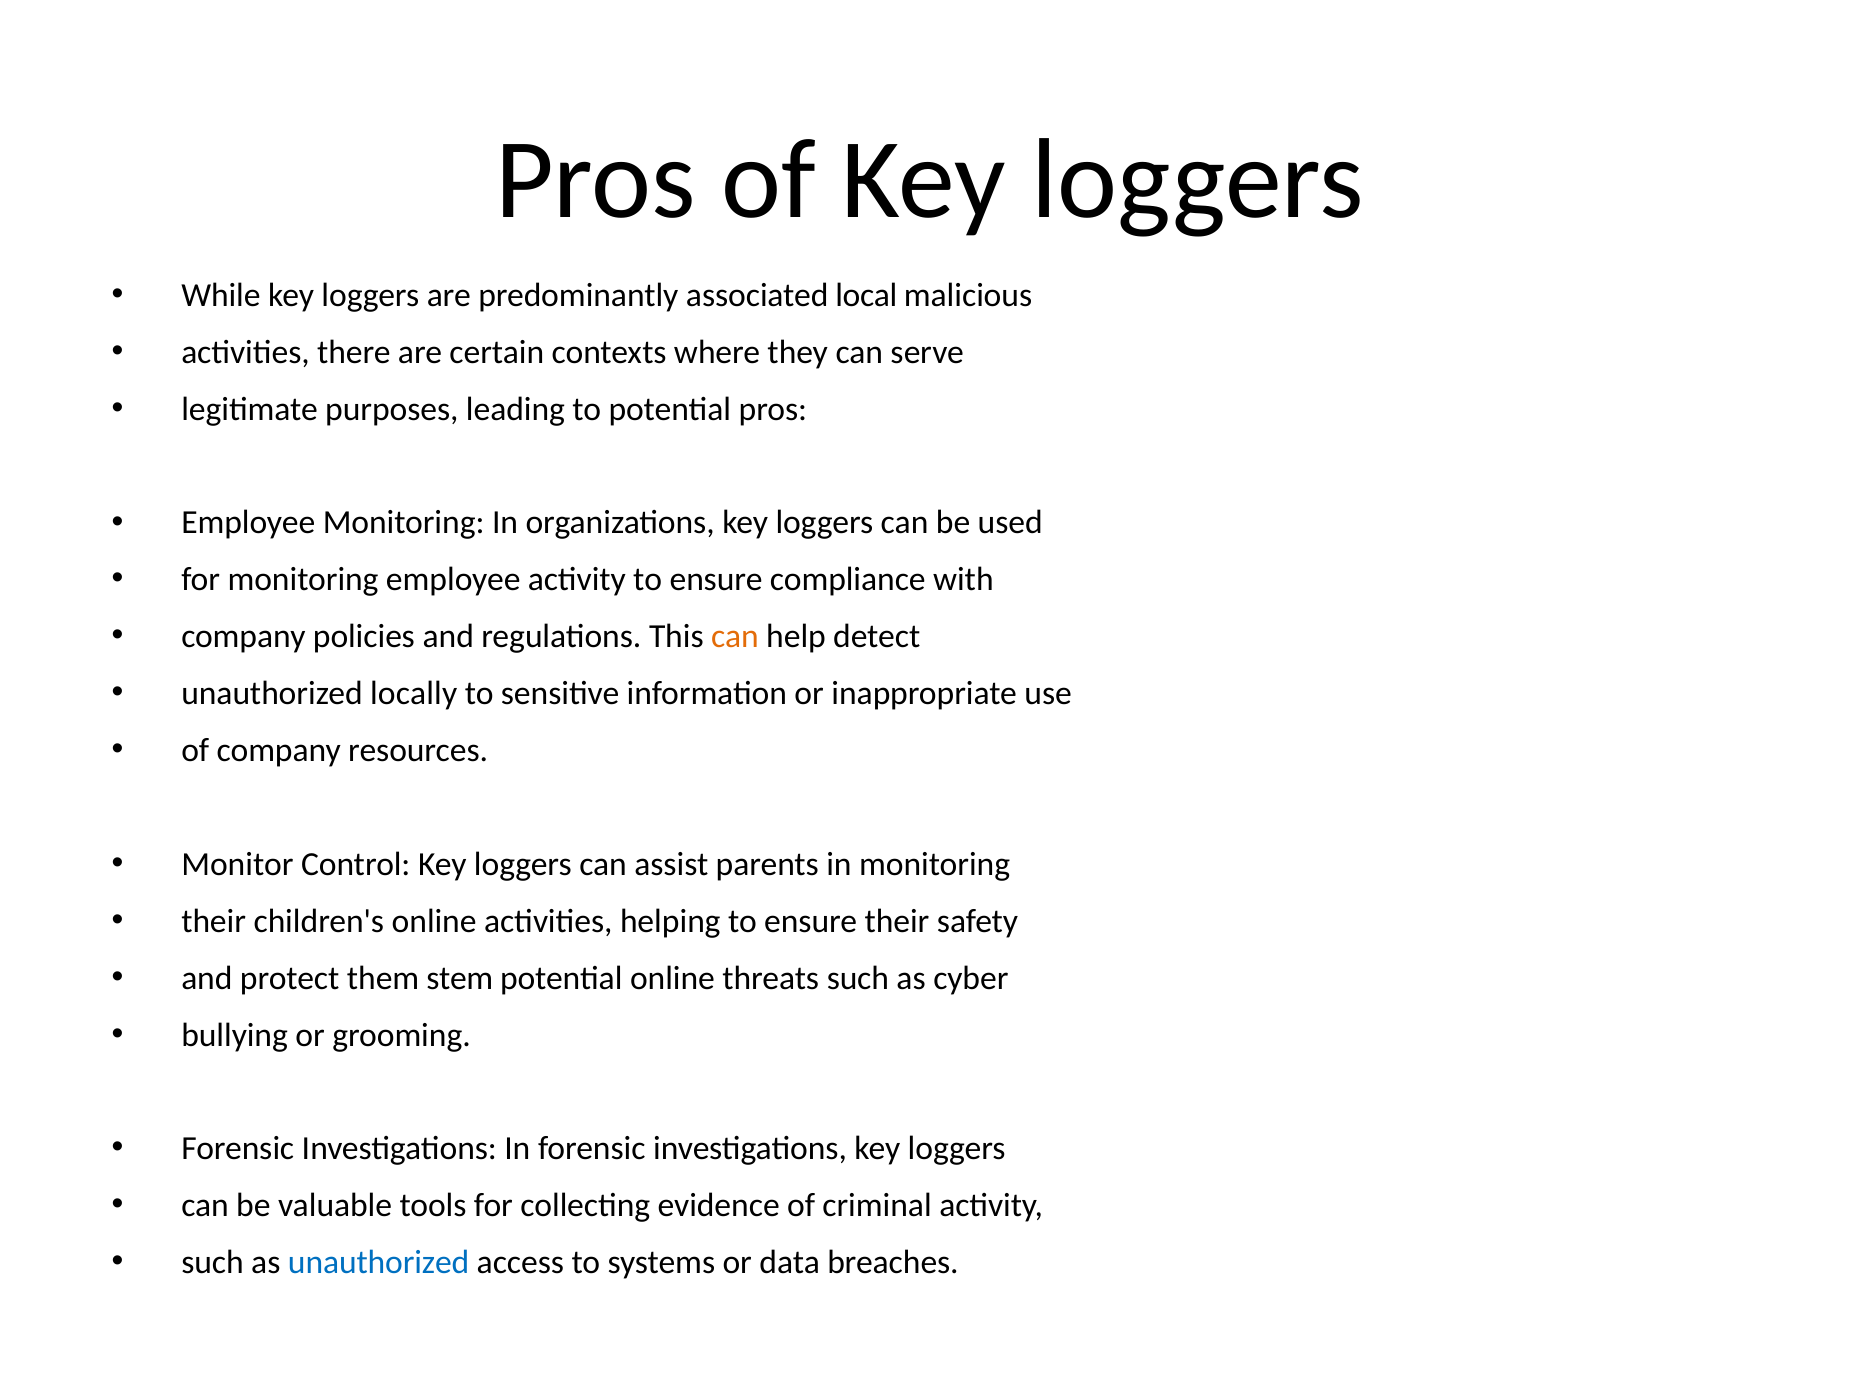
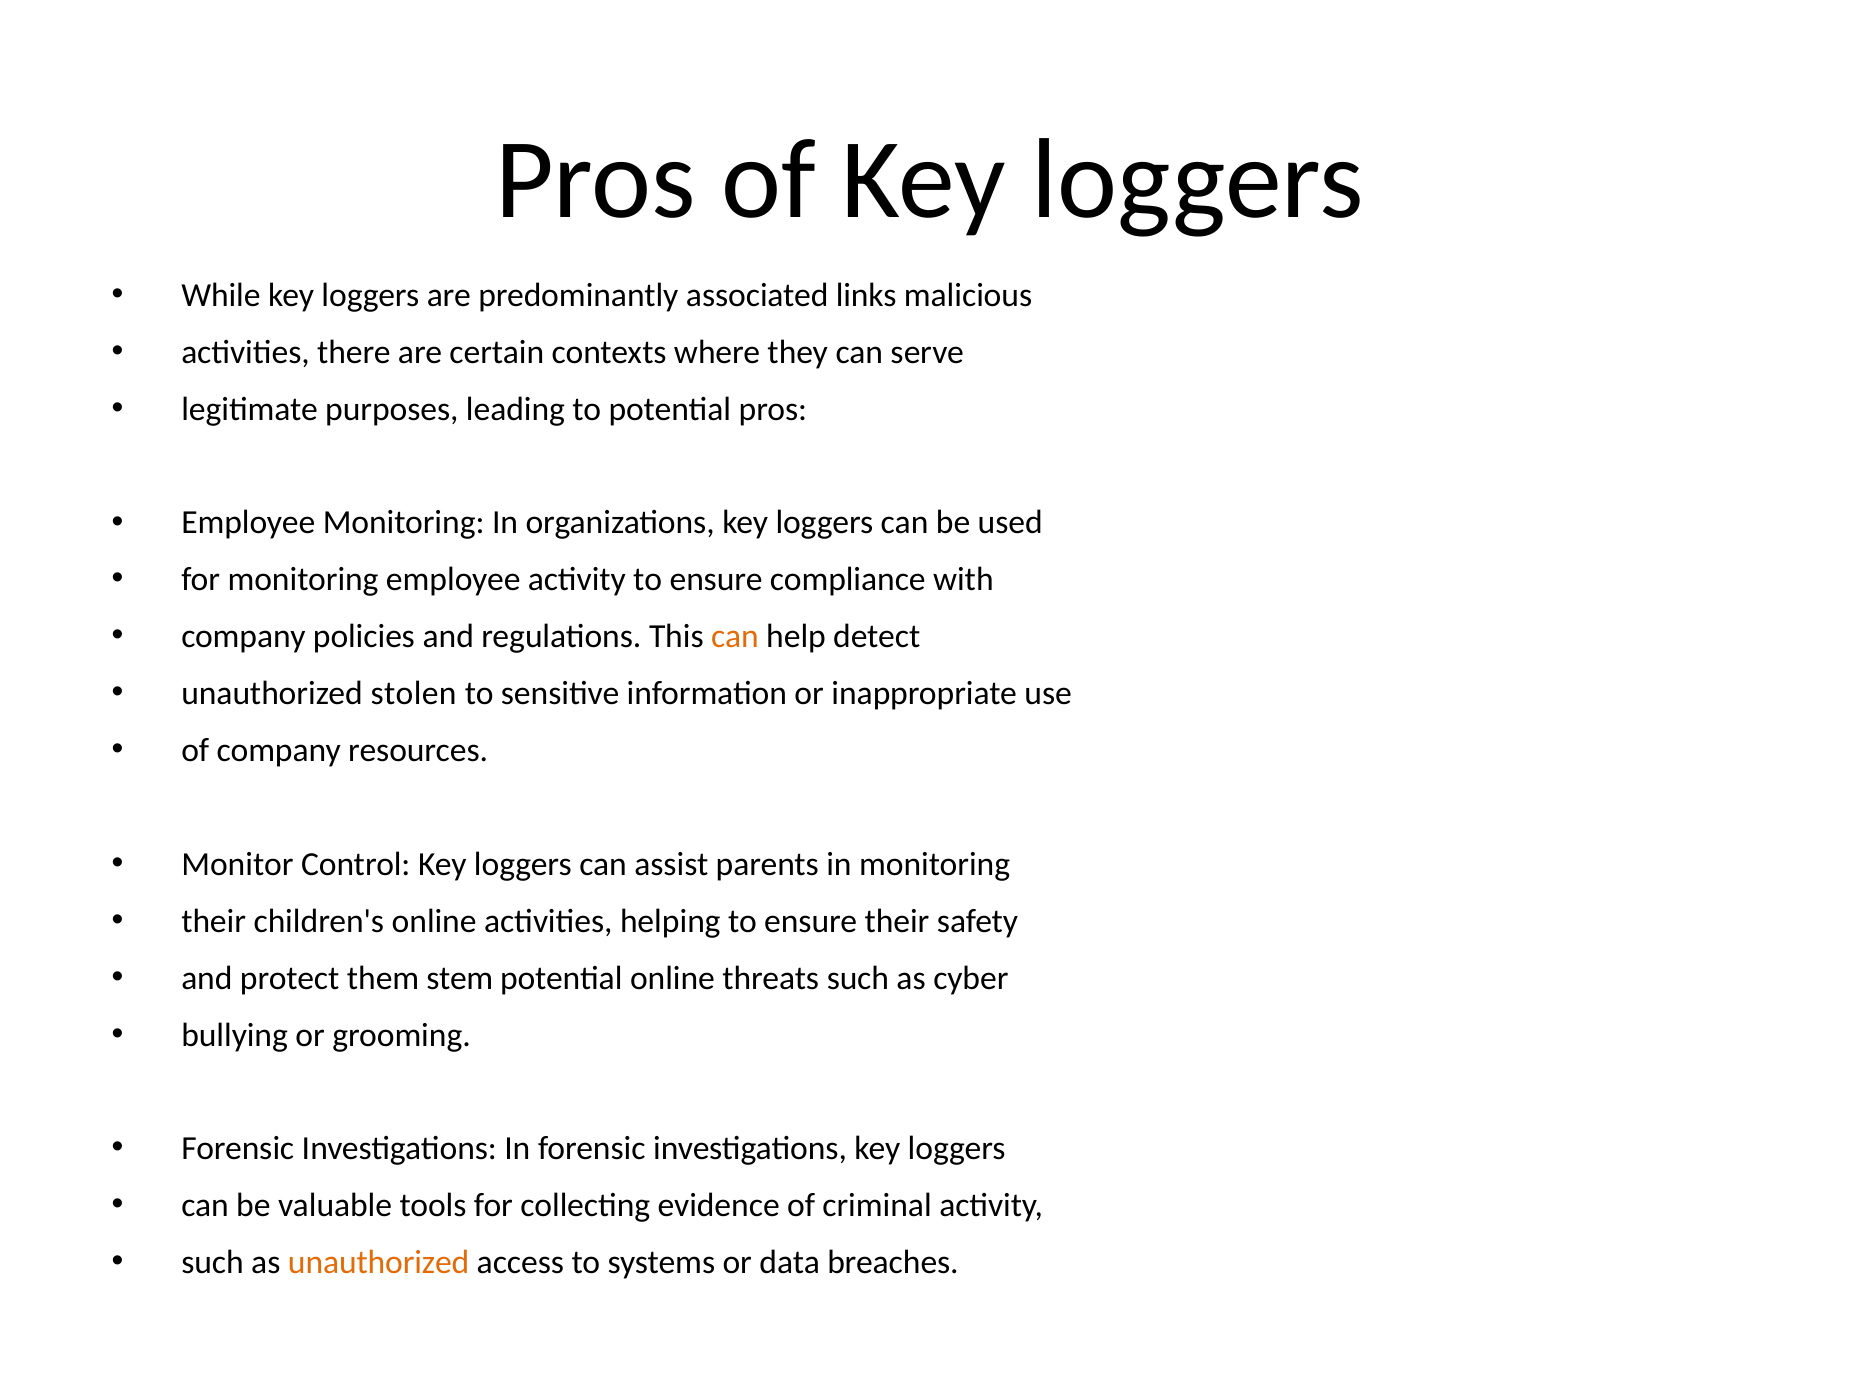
local: local -> links (866, 295)
locally: locally -> stolen (414, 694)
unauthorized colour: blue -> orange (379, 1263)
